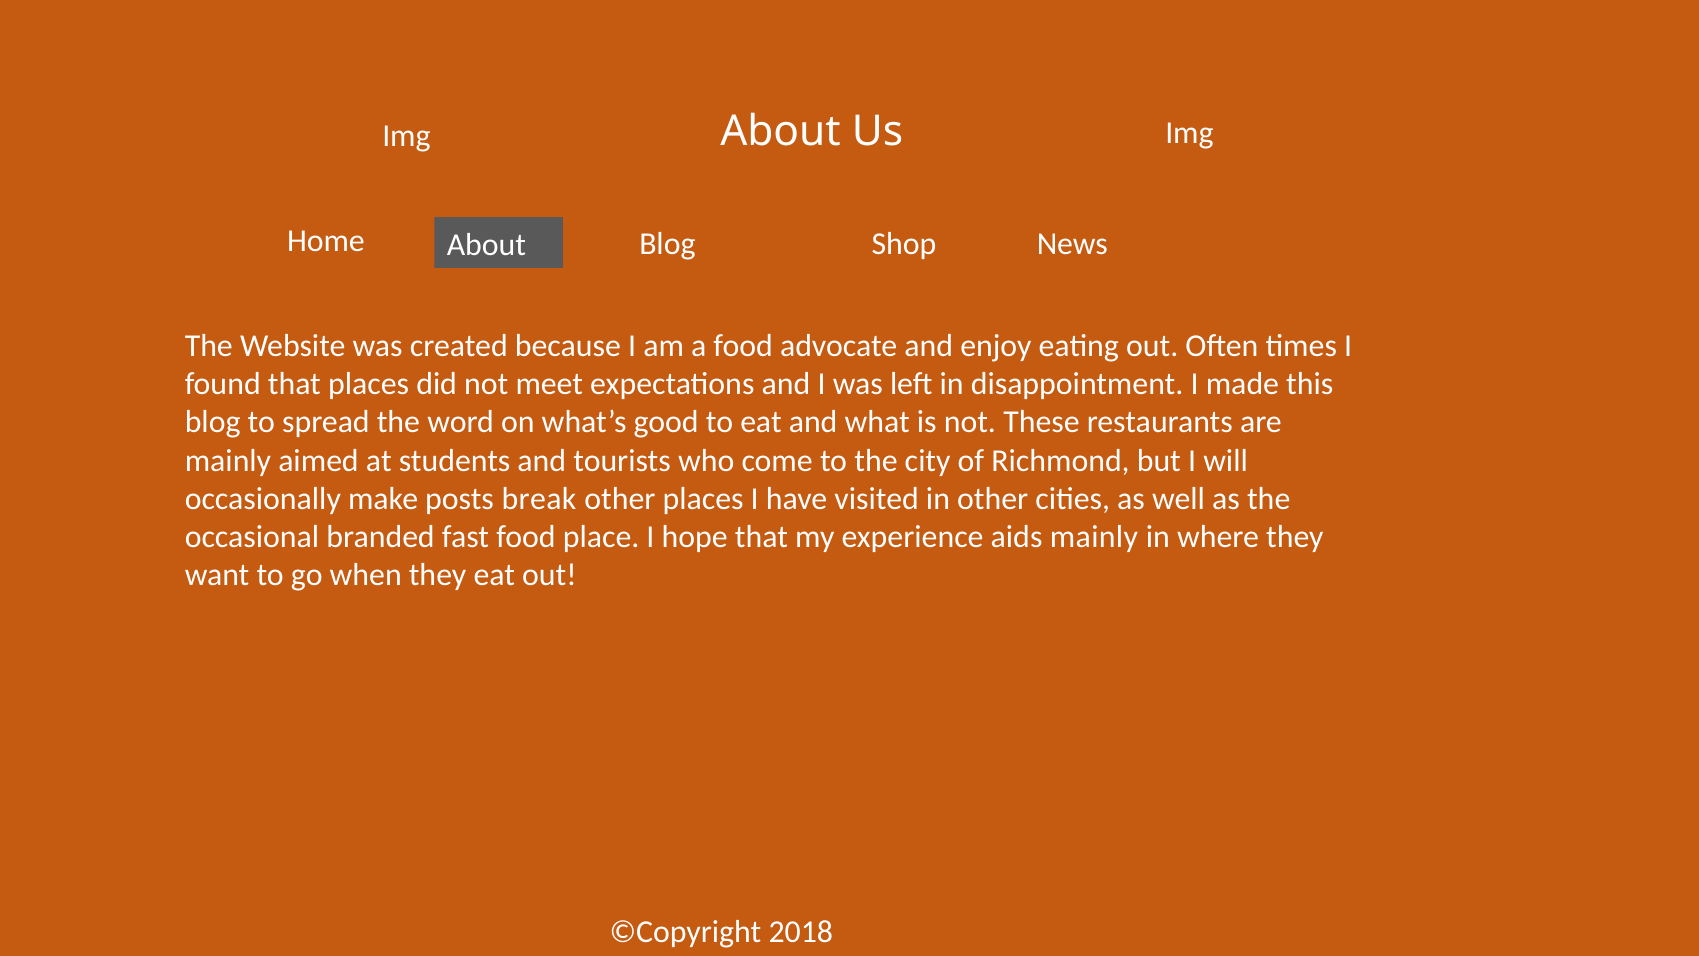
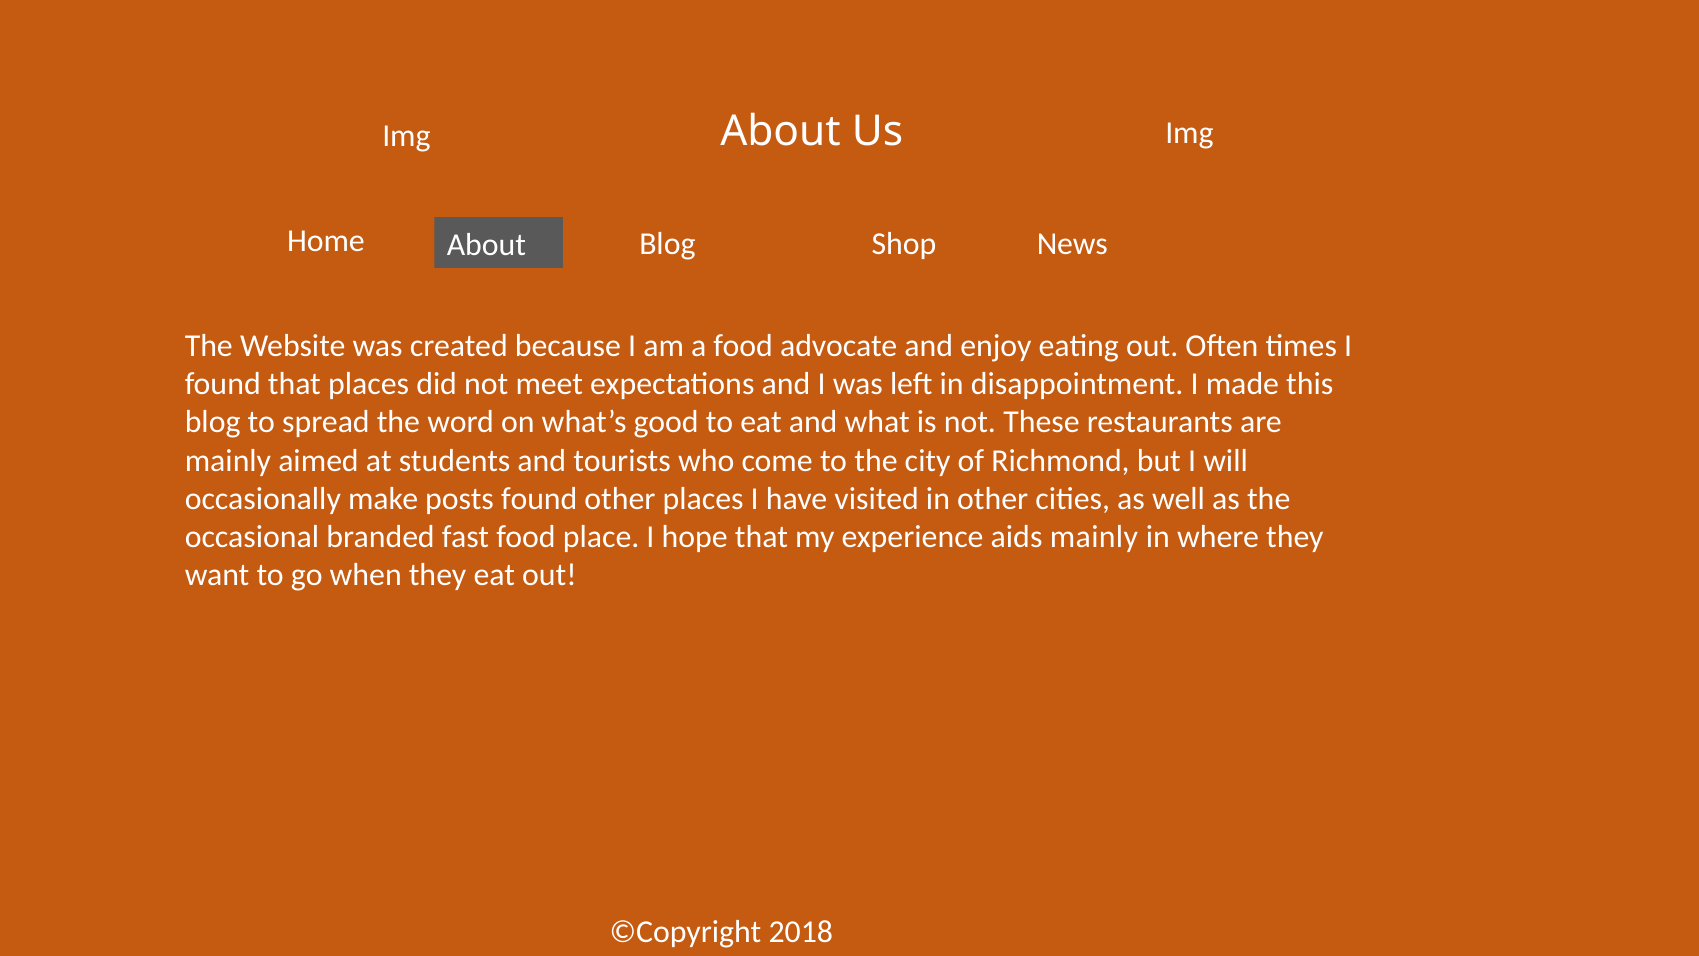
posts break: break -> found (539, 499)
